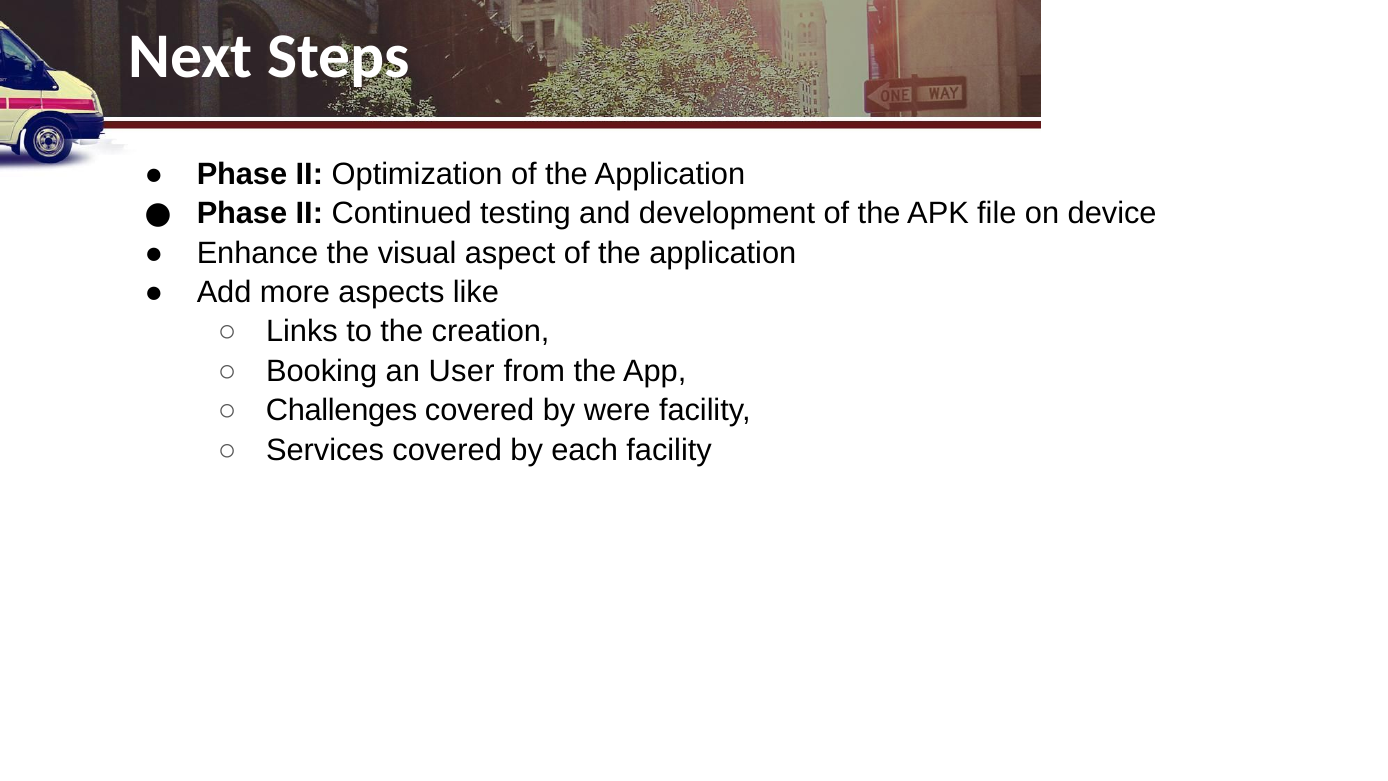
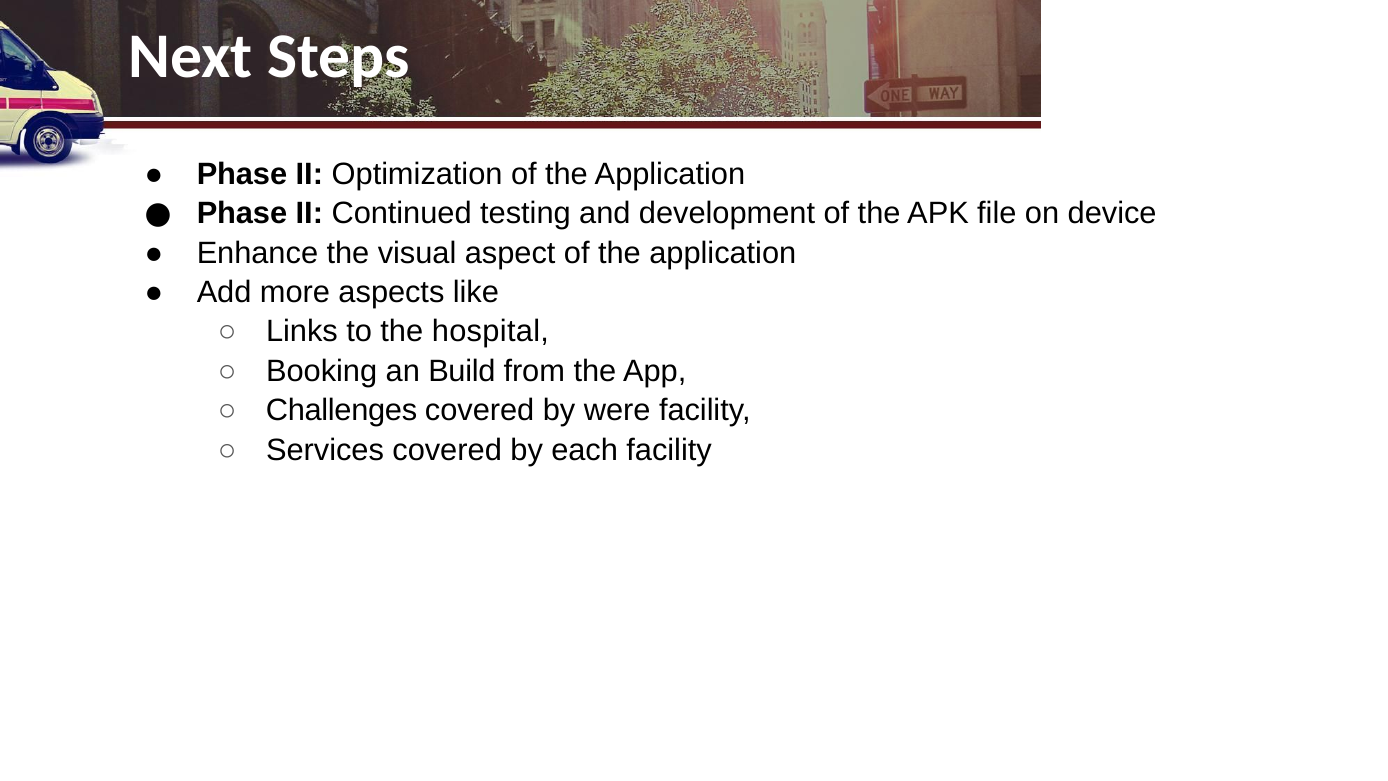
creation: creation -> hospital (490, 332)
User: User -> Build (462, 371)
